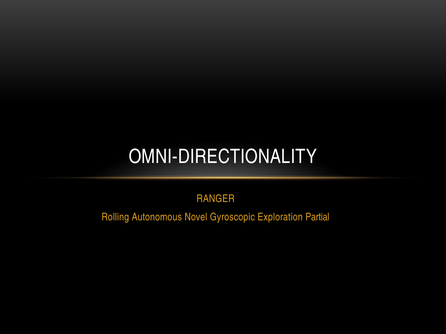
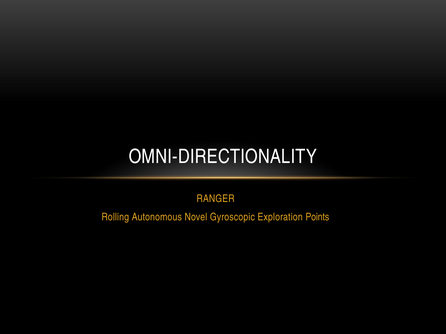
Partial: Partial -> Points (317, 217)
